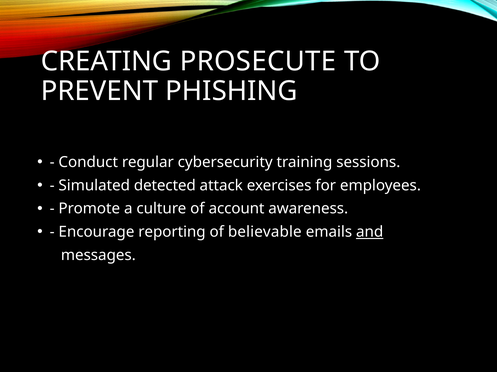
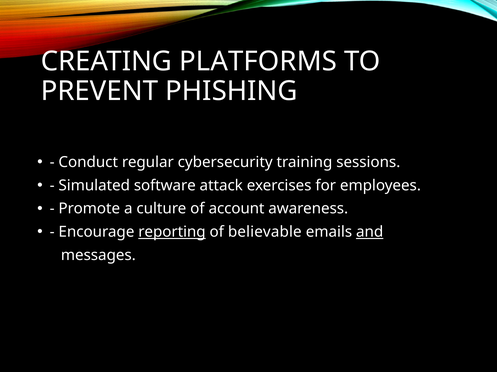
PROSECUTE: PROSECUTE -> PLATFORMS (258, 62)
detected: detected -> software (165, 186)
reporting underline: none -> present (172, 232)
